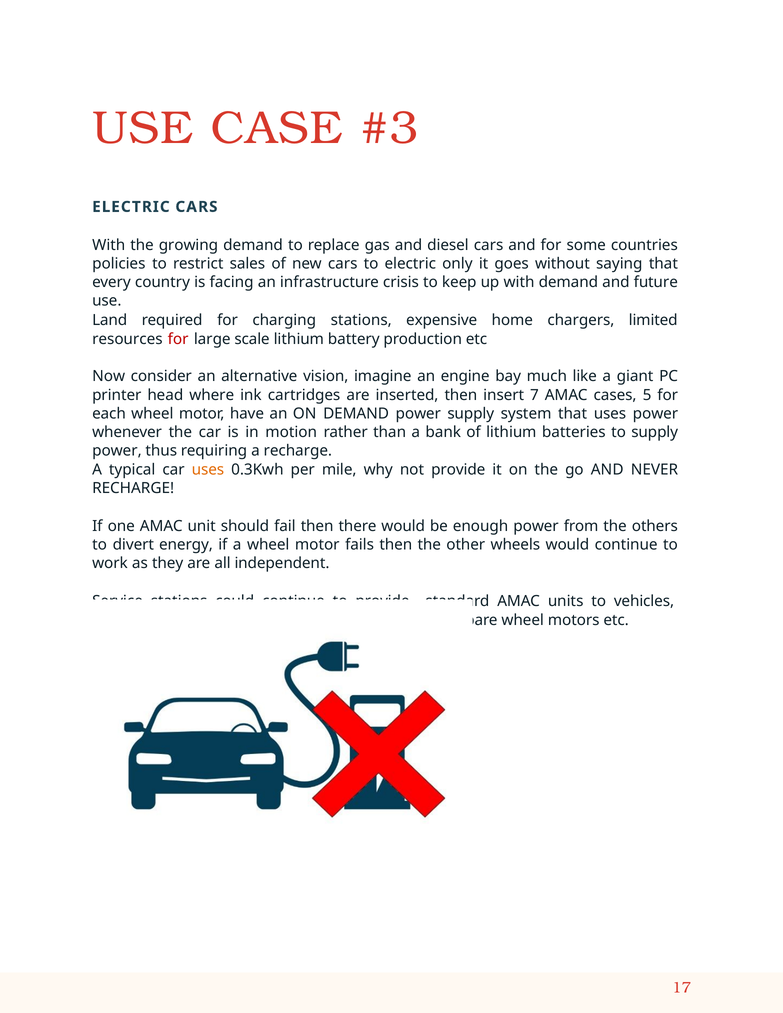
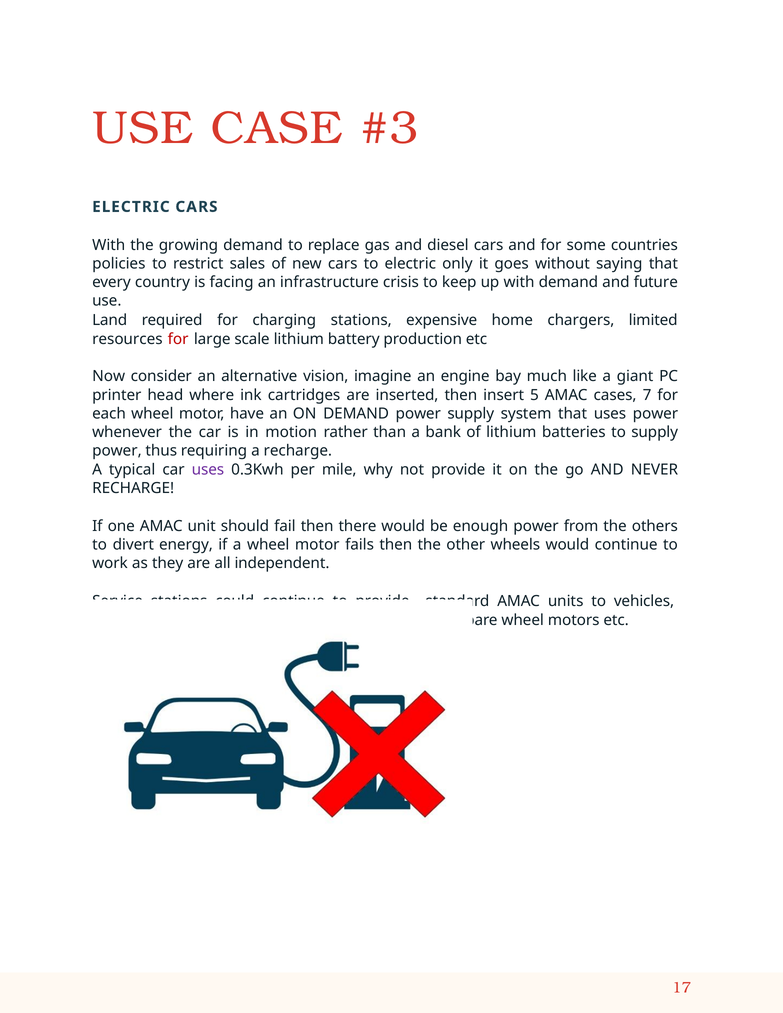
7: 7 -> 5 (534, 395)
5: 5 -> 7 (647, 395)
uses colour: orange -> purple (208, 470)
